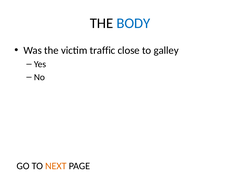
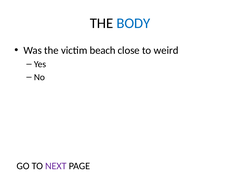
traffic: traffic -> beach (103, 50)
galley: galley -> weird (166, 50)
NEXT colour: orange -> purple (56, 166)
